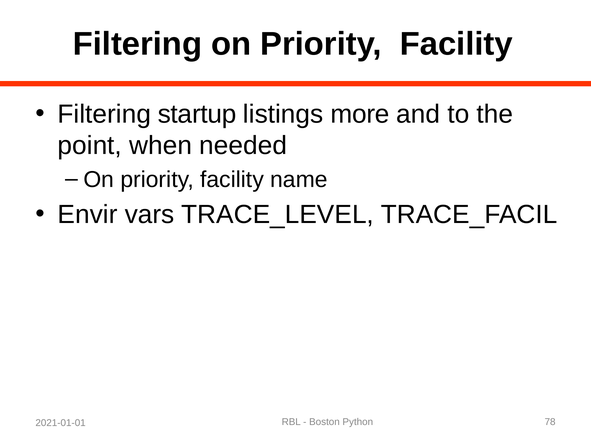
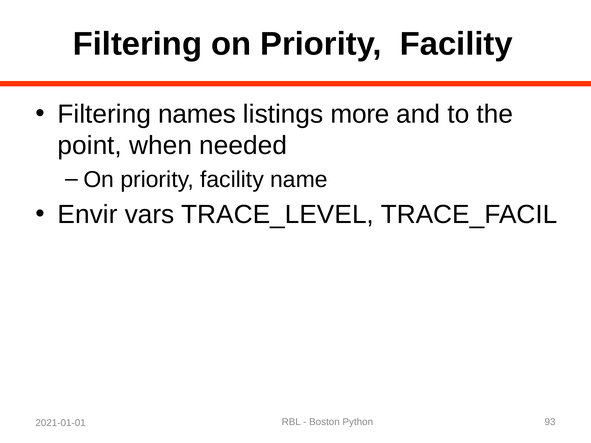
startup: startup -> names (197, 114)
78: 78 -> 93 (550, 422)
